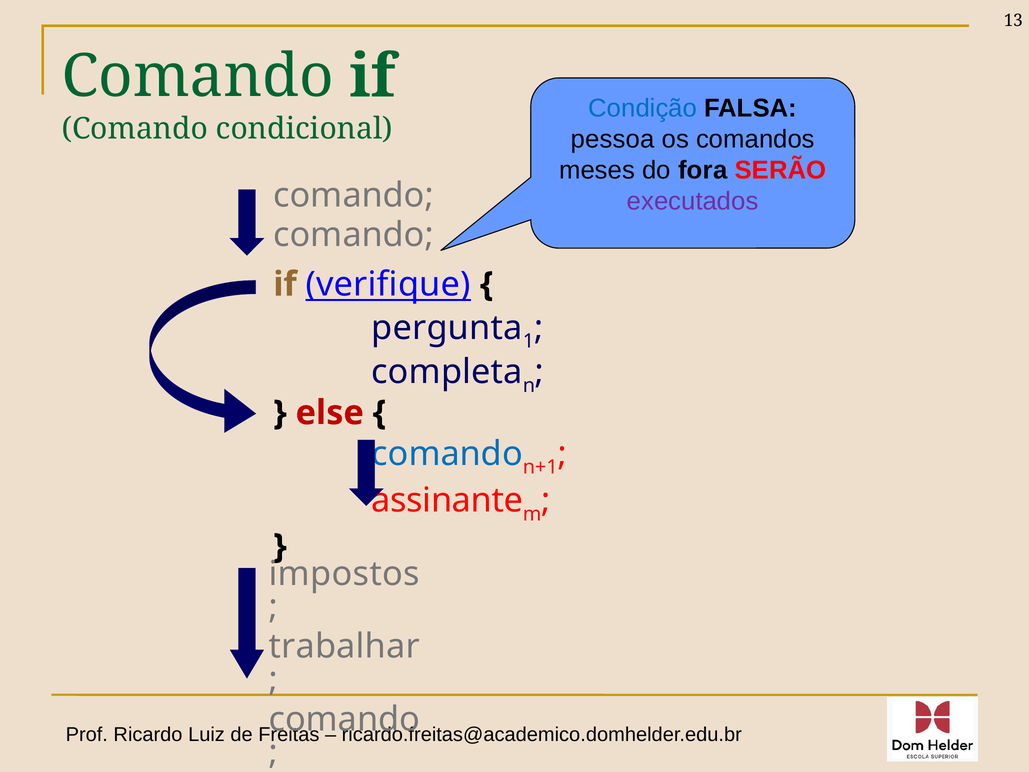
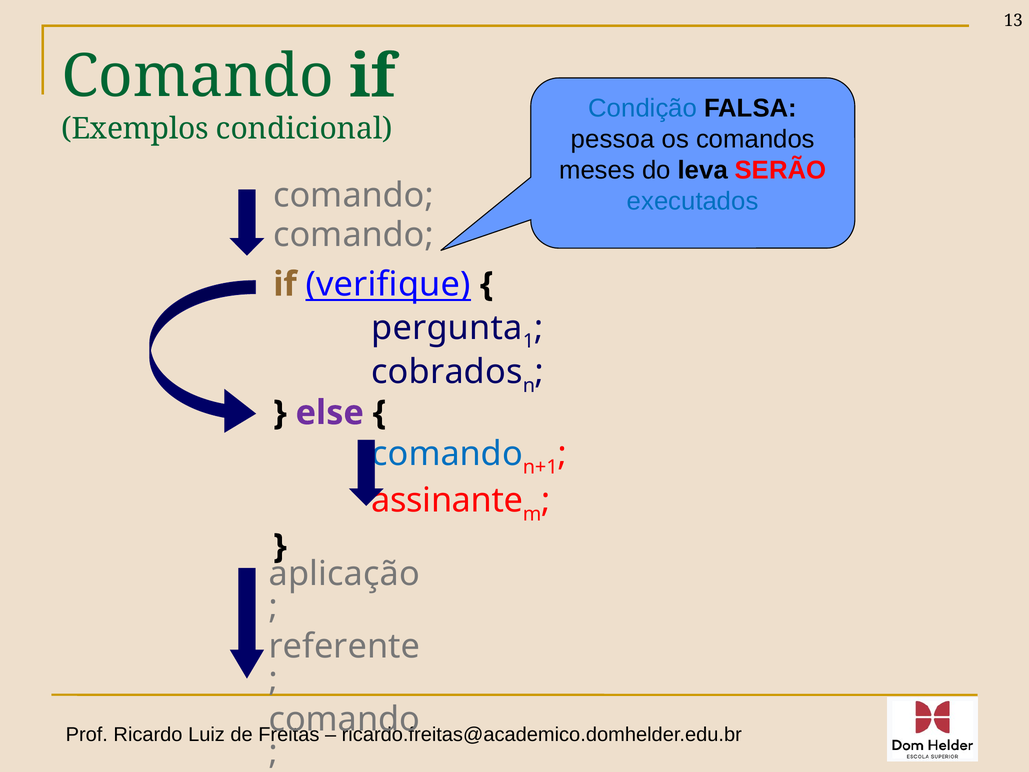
Comando: Comando -> Exemplos (135, 129)
fora: fora -> leva (703, 170)
executados colour: purple -> blue (693, 201)
completa: completa -> cobrados (447, 372)
else colour: red -> purple (330, 413)
impostos: impostos -> aplicação (344, 574)
trabalhar: trabalhar -> referente (344, 646)
